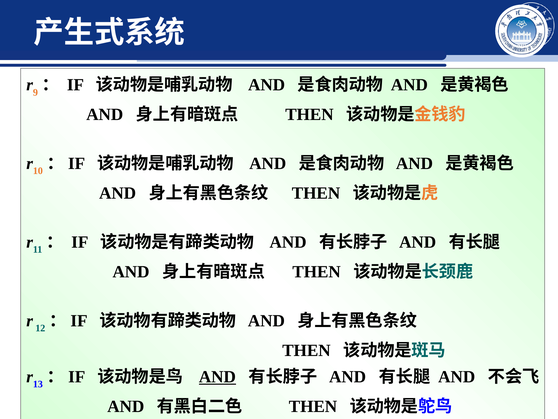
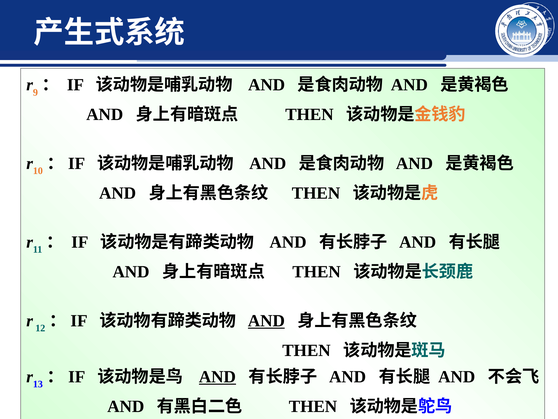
AND underline: none -> present (266, 320)
